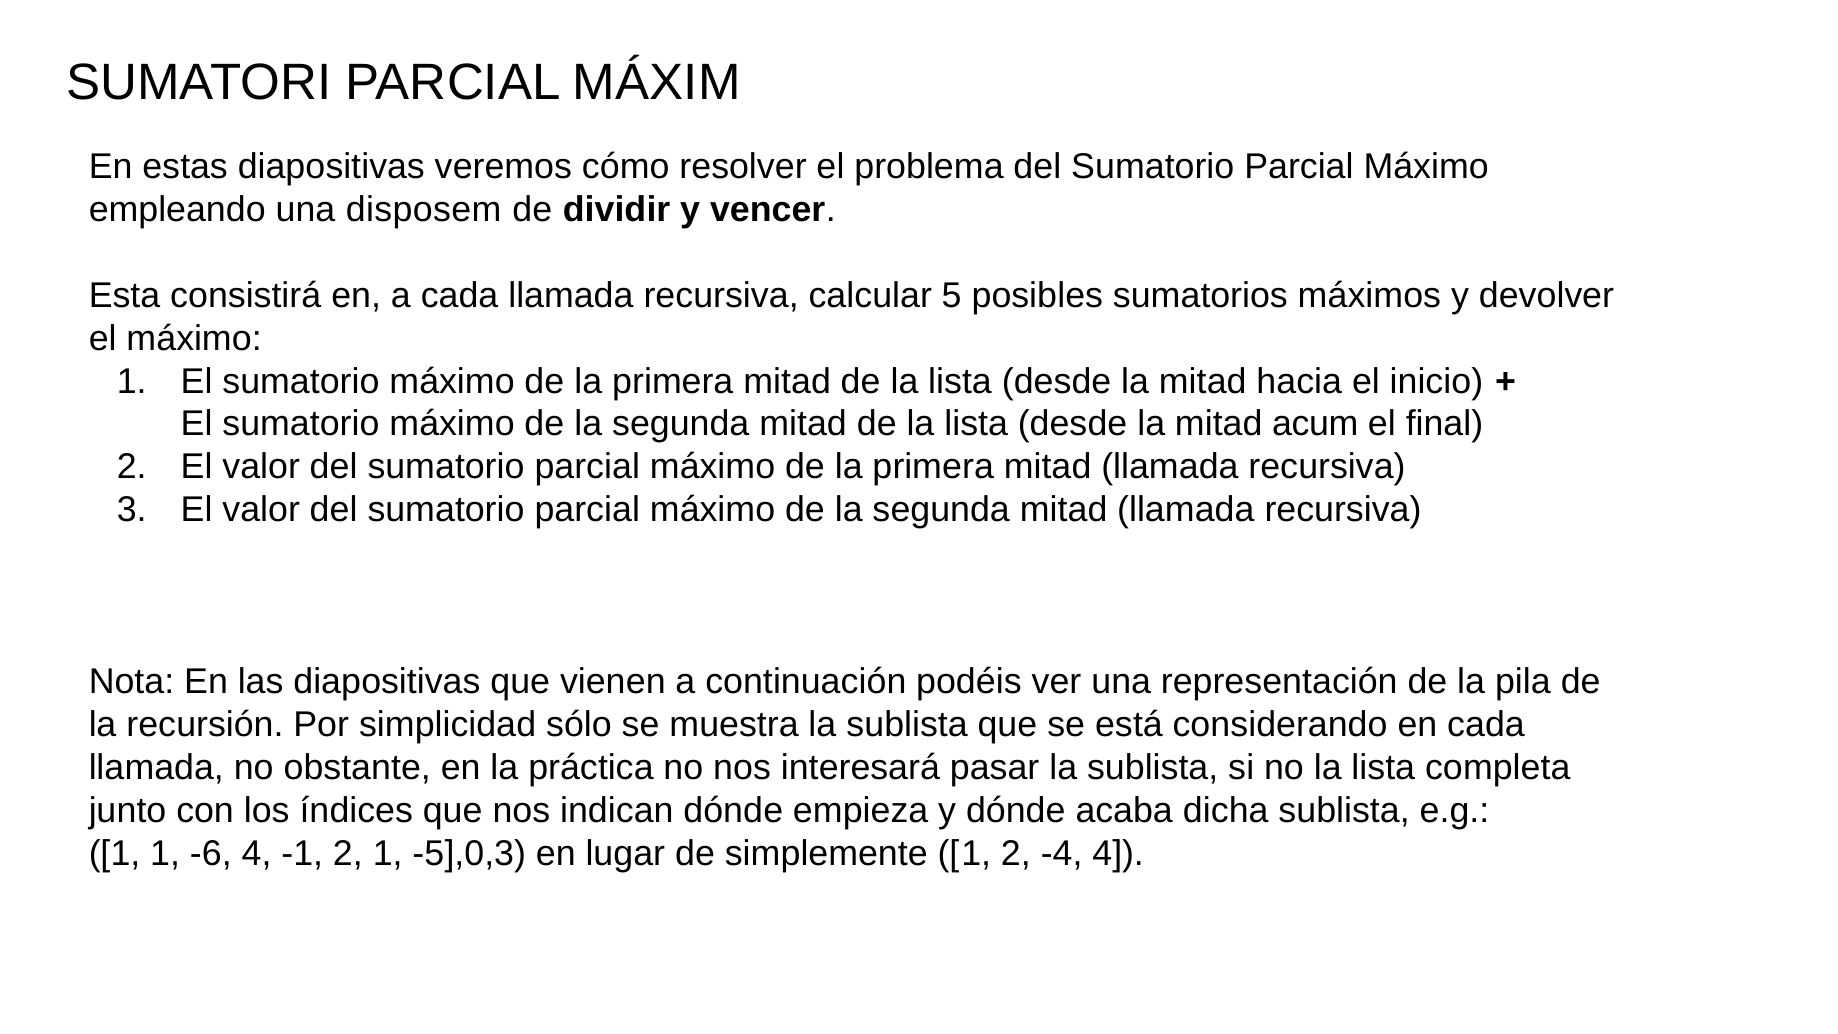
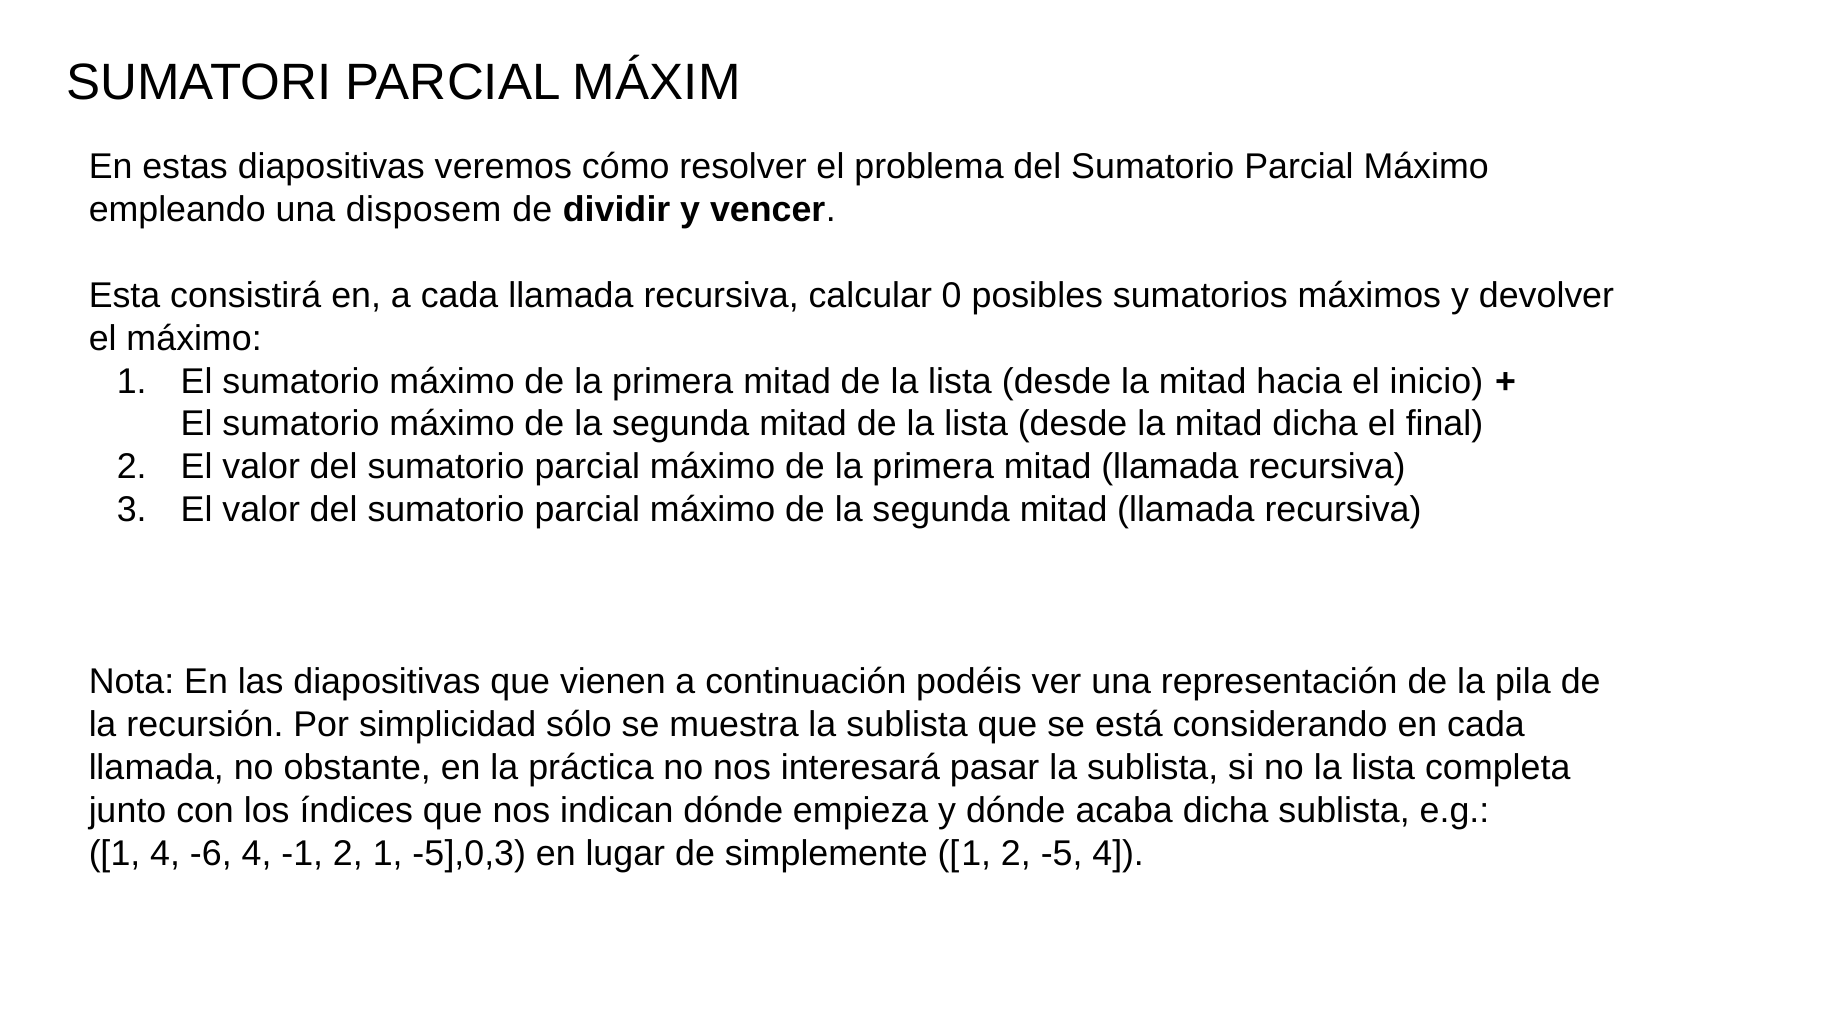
5: 5 -> 0 (952, 295)
mitad acum: acum -> dicha (1315, 424)
1 1: 1 -> 4 (165, 853)
-4: -4 -> -5 (1062, 853)
